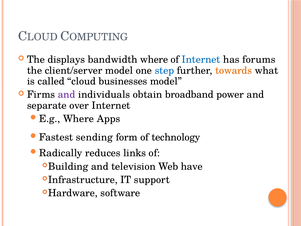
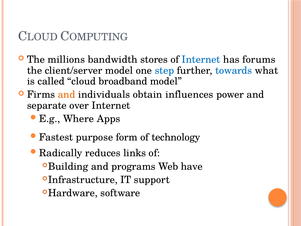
displays: displays -> millions (66, 60)
bandwidth where: where -> stores (154, 60)
towards colour: orange -> blue (234, 70)
businesses: businesses -> broadband (123, 81)
and colour: purple -> orange (67, 95)
broadband: broadband -> influences (189, 95)
sending: sending -> purpose (94, 137)
television: television -> programs (133, 166)
